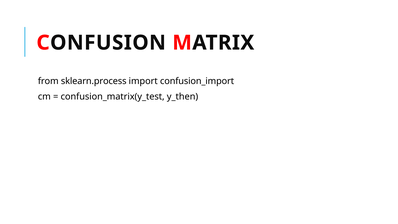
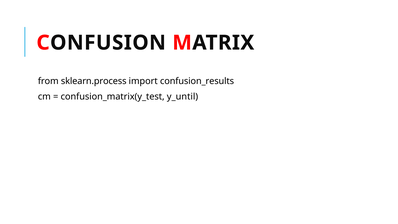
confusion_import: confusion_import -> confusion_results (197, 81)
y_then: y_then -> y_until (182, 97)
